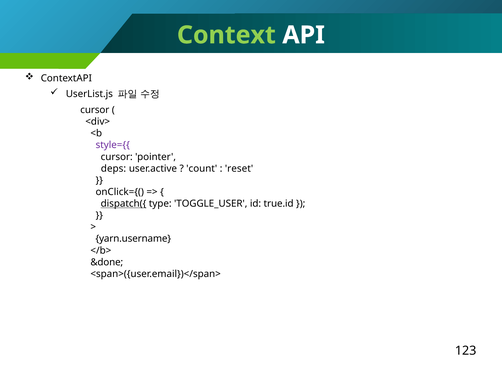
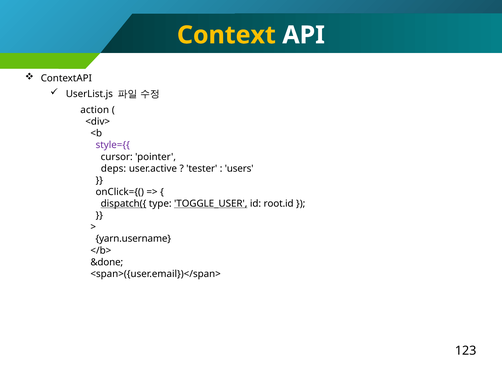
Context colour: light green -> yellow (226, 35)
cursor: cursor -> action (95, 110)
count: count -> tester (202, 169)
reset: reset -> users (239, 169)
TOGGLE_USER underline: none -> present (211, 204)
true.id: true.id -> root.id (279, 204)
